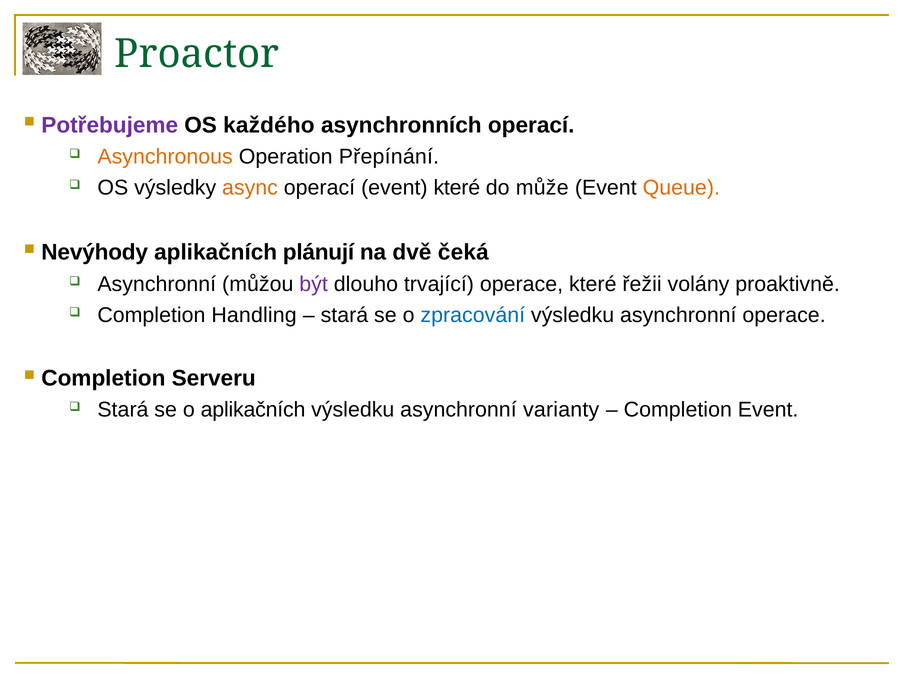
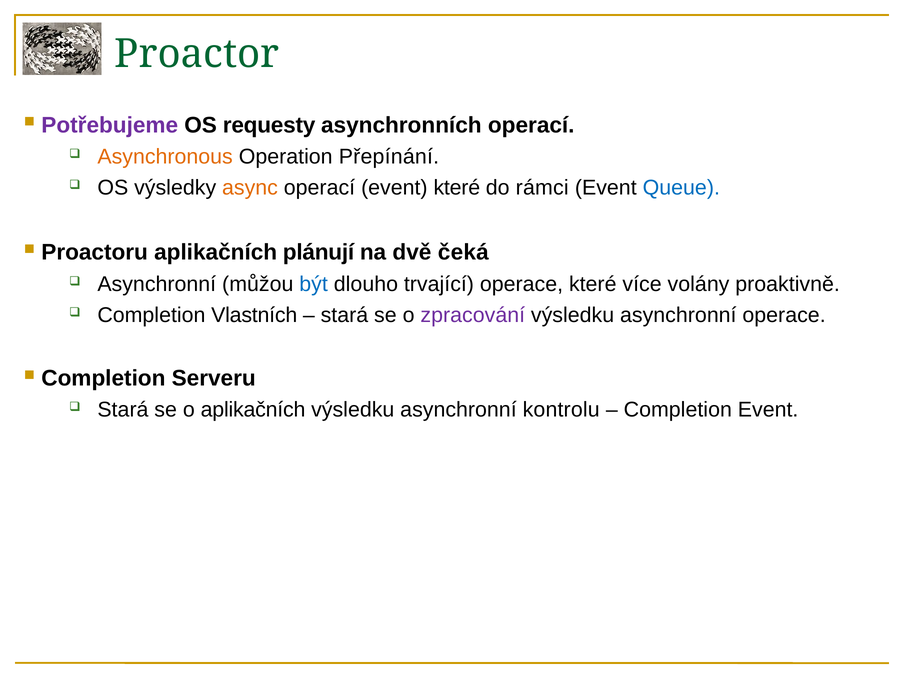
každého: každého -> requesty (269, 125)
může: může -> rámci (542, 188)
Queue colour: orange -> blue (681, 188)
Nevýhody: Nevýhody -> Proactoru (95, 253)
být colour: purple -> blue (314, 284)
řežii: řežii -> více (642, 284)
Handling: Handling -> Vlastních (254, 315)
zpracování colour: blue -> purple (473, 315)
varianty: varianty -> kontrolu (561, 410)
